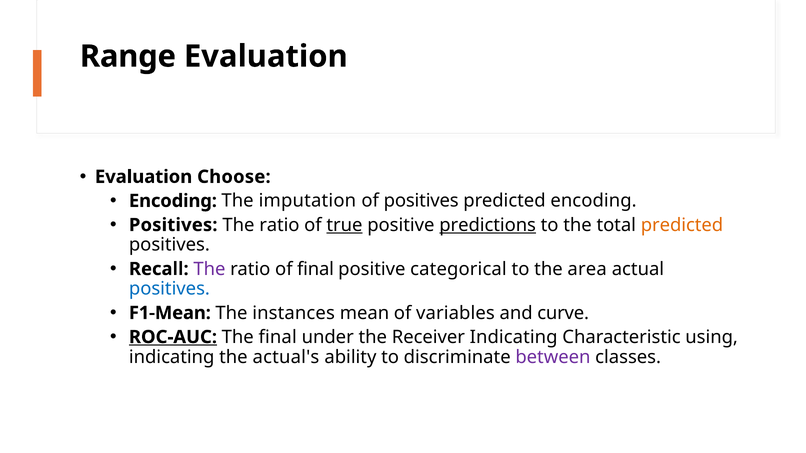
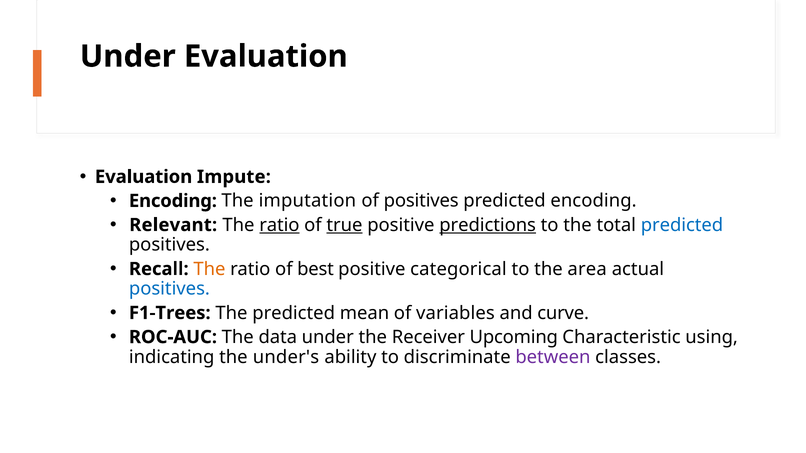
Range: Range -> Under (128, 56)
Choose: Choose -> Impute (234, 177)
Positives: Positives -> Relevant (173, 225)
ratio underline: none -> present (279, 225)
predicted colour: orange -> blue (682, 225)
The colour: purple -> orange (209, 269)
of final: final -> best (316, 269)
F1-Mean: F1-Mean -> F1-Trees (170, 313)
The instances: instances -> predicted (294, 313)
ROC-AUC underline: present -> none (173, 337)
The final: final -> data (278, 337)
Receiver Indicating: Indicating -> Upcoming (514, 337)
actual's: actual's -> under's (286, 357)
